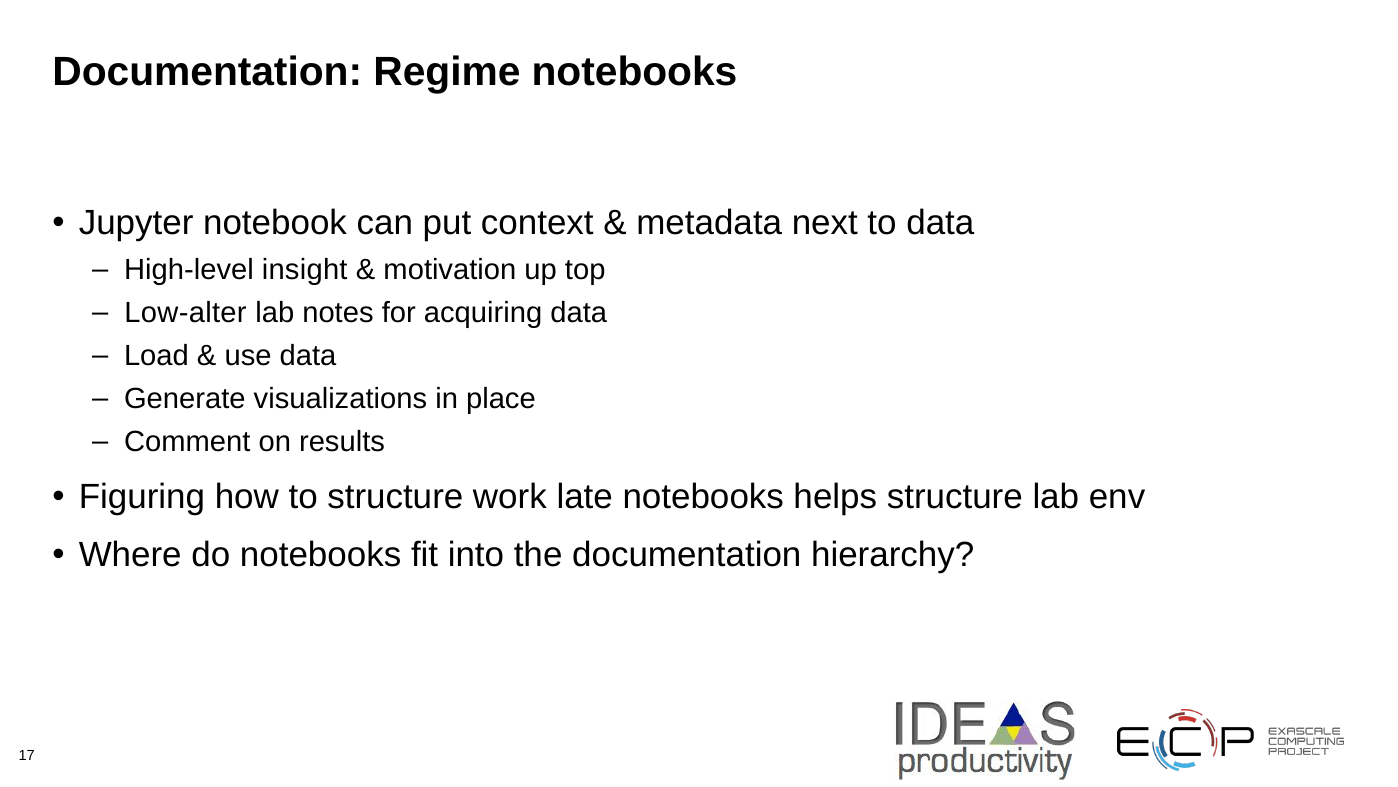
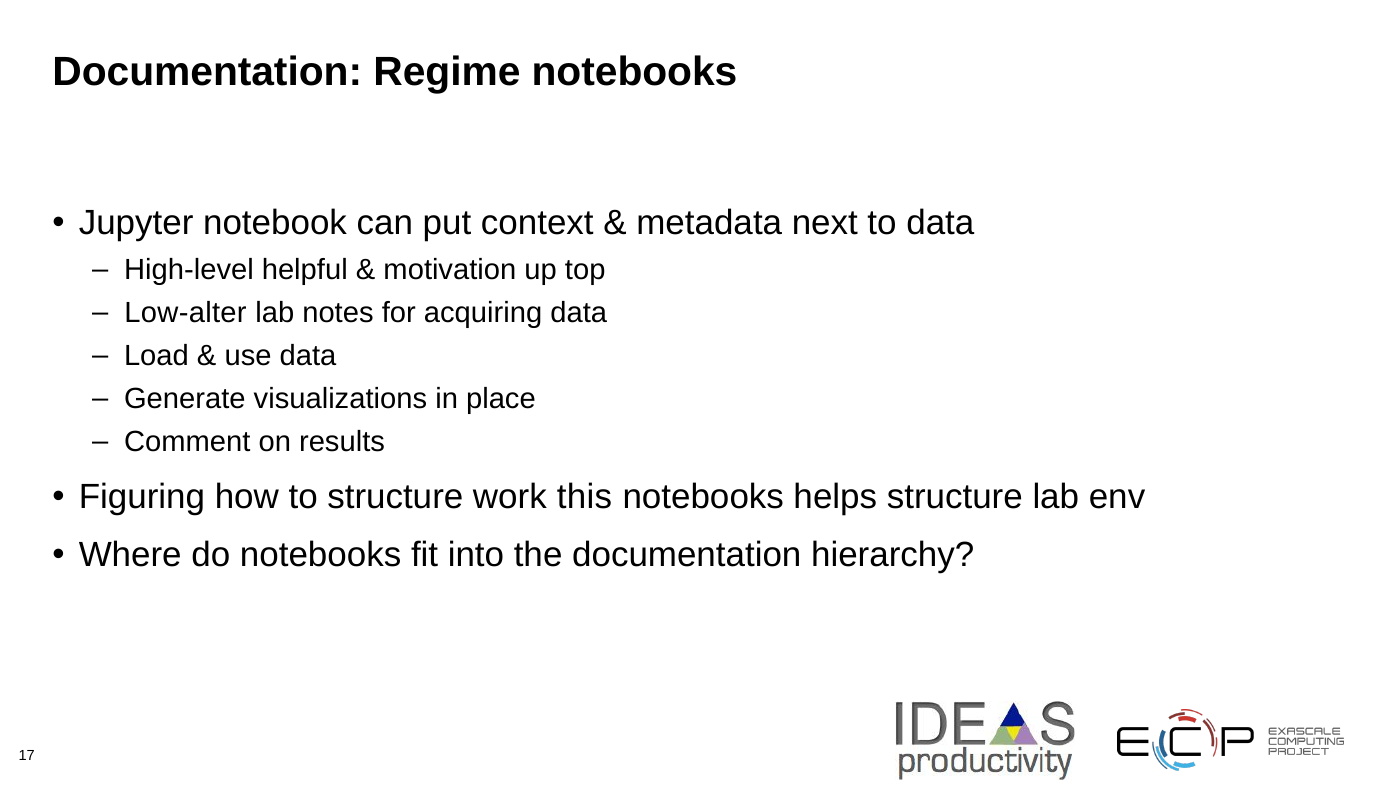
insight: insight -> helpful (305, 269)
late: late -> this (585, 497)
